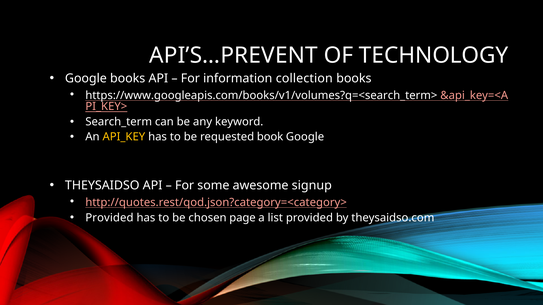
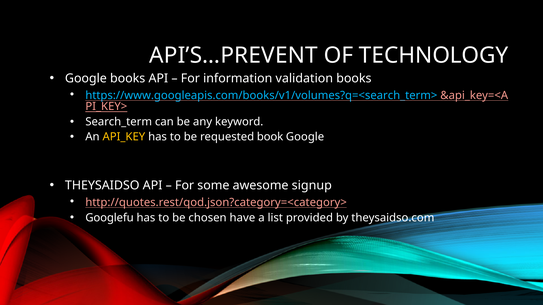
collection: collection -> validation (304, 78)
https://www.googleapis.com/books/v1/volumes?q=<search_term> colour: white -> light blue (261, 95)
Provided: Provided -> Googlefu (110, 218)
page: page -> have (242, 218)
